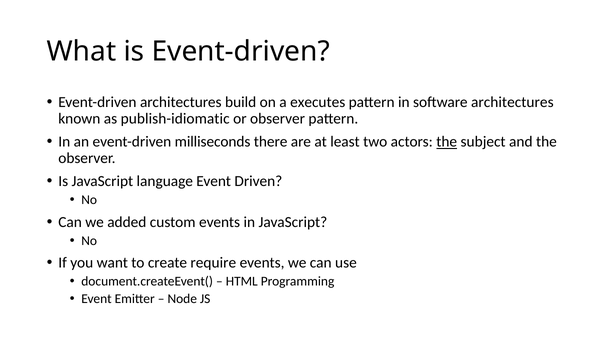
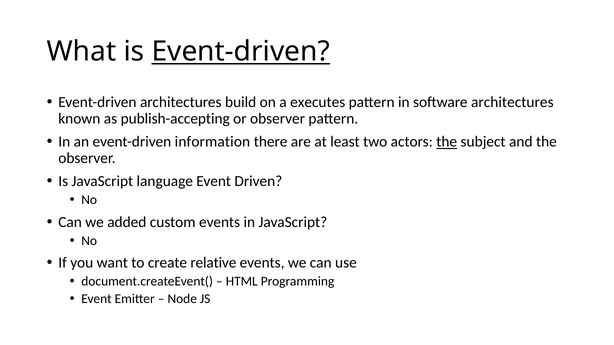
Event-driven underline: none -> present (241, 52)
publish-idiomatic: publish-idiomatic -> publish-accepting (175, 119)
milliseconds: milliseconds -> information (212, 142)
require: require -> relative (213, 263)
